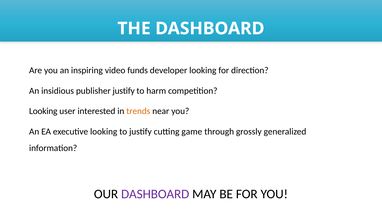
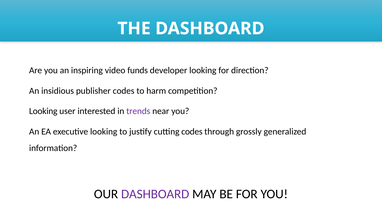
publisher justify: justify -> codes (124, 91)
trends colour: orange -> purple (138, 111)
cutting game: game -> codes (192, 132)
